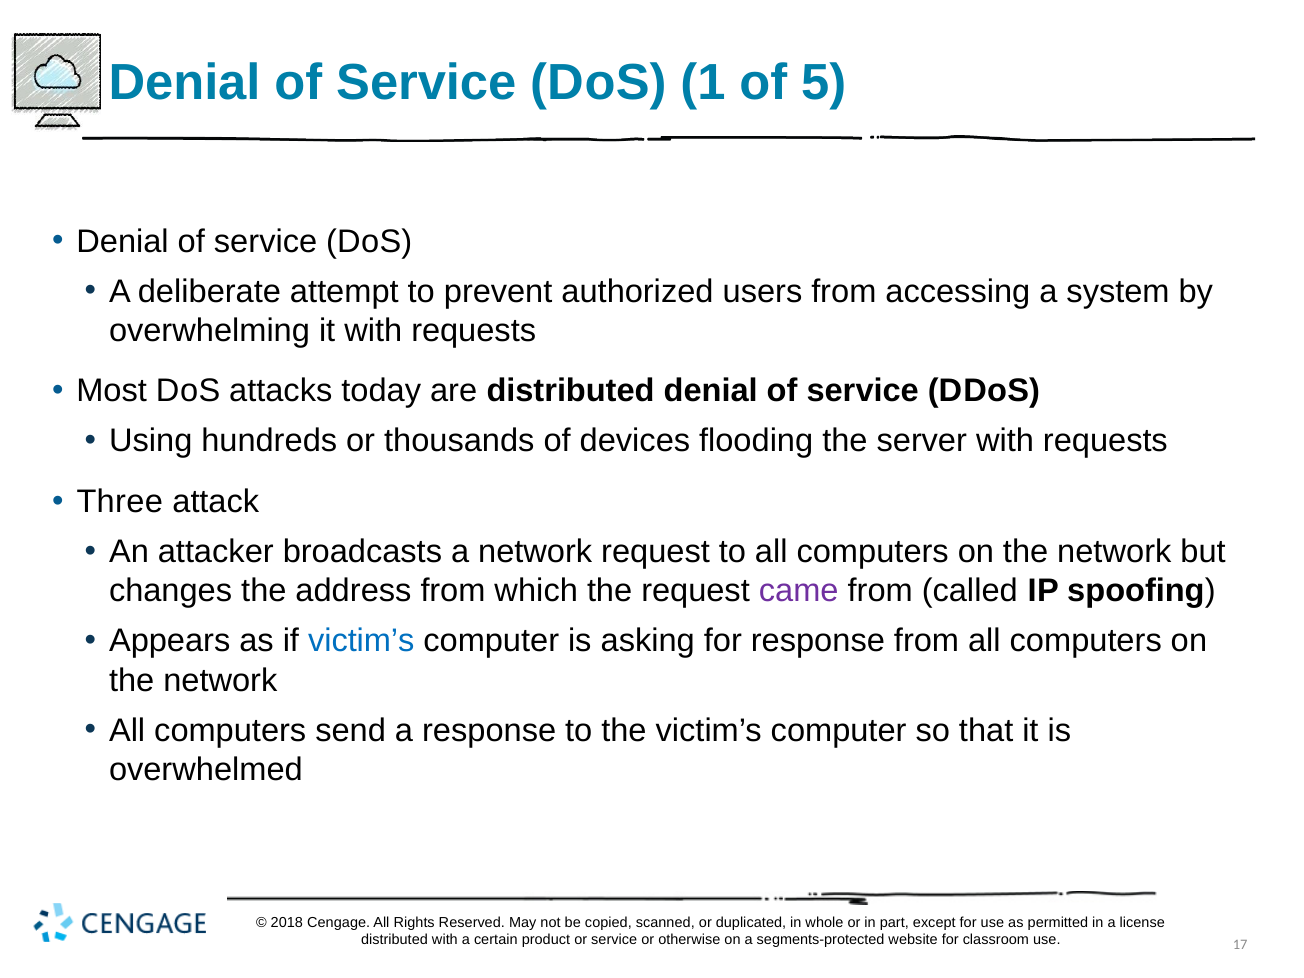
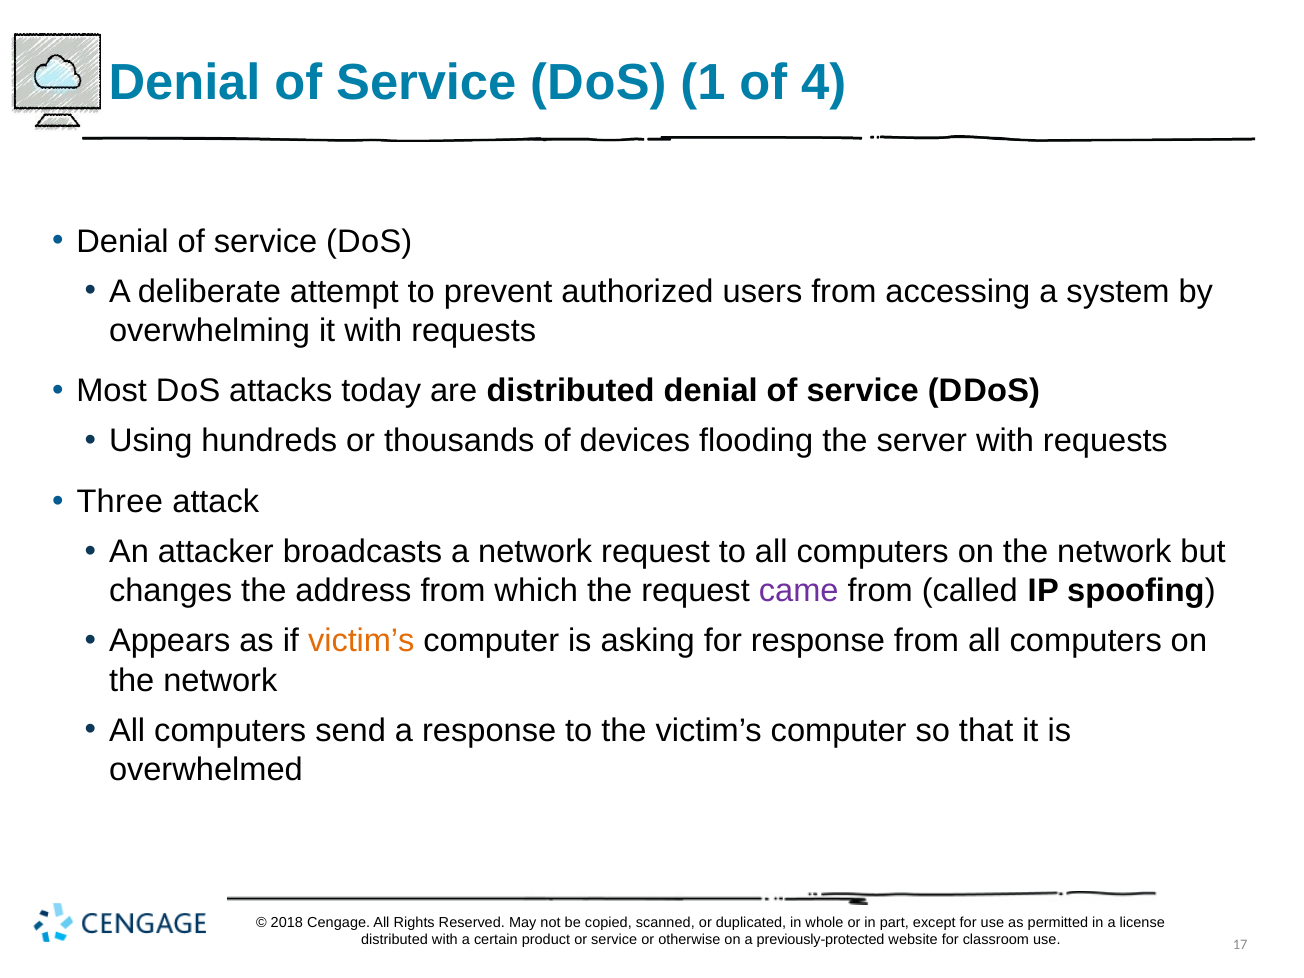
5: 5 -> 4 (824, 83)
victim’s colour: blue -> orange (361, 641)
segments-protected: segments-protected -> previously-protected (821, 940)
